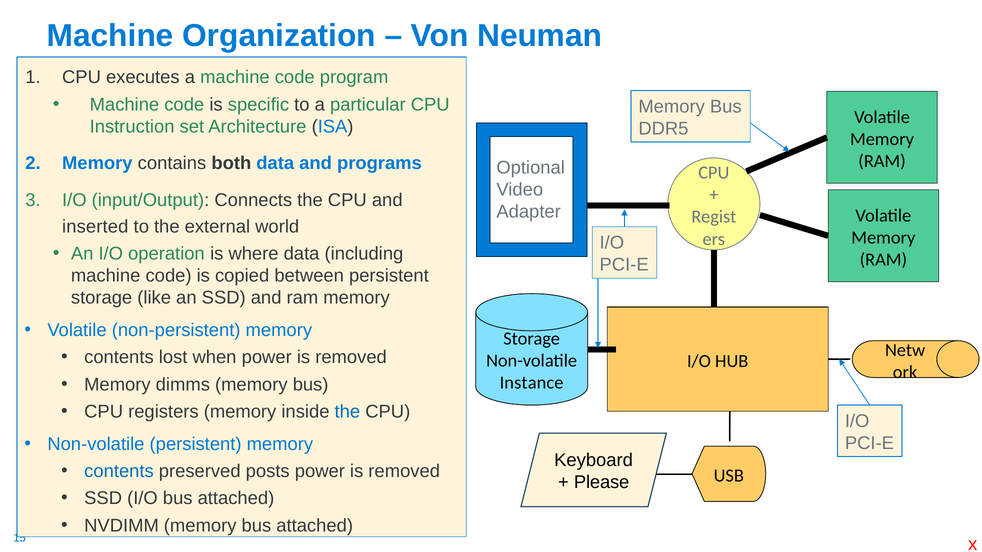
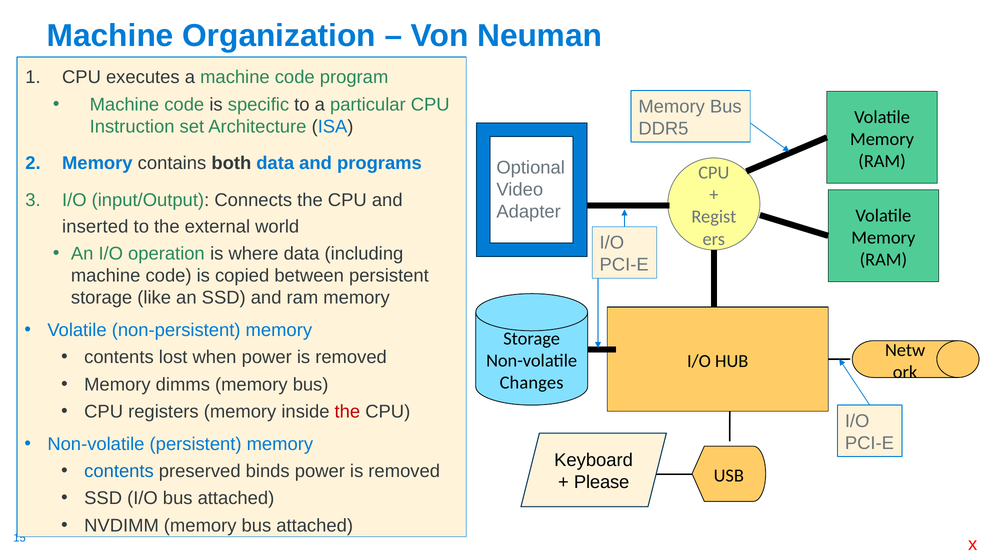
Instance: Instance -> Changes (532, 383)
the colour: blue -> red (347, 412)
posts: posts -> binds (268, 471)
